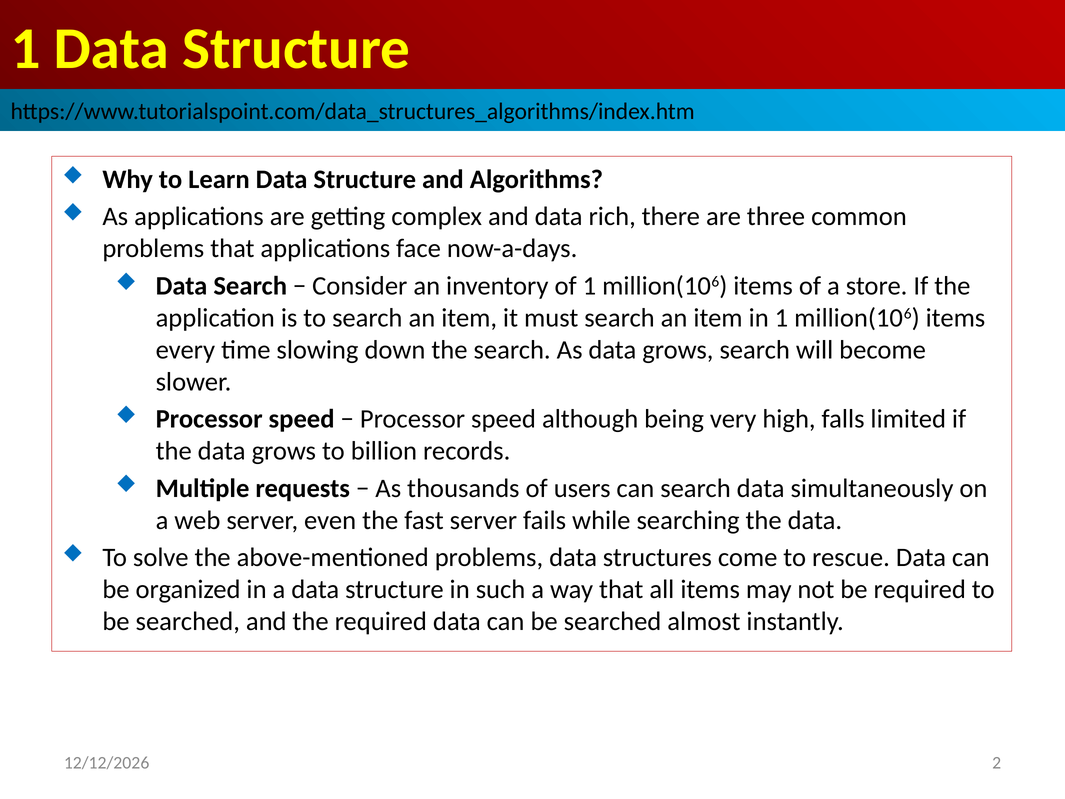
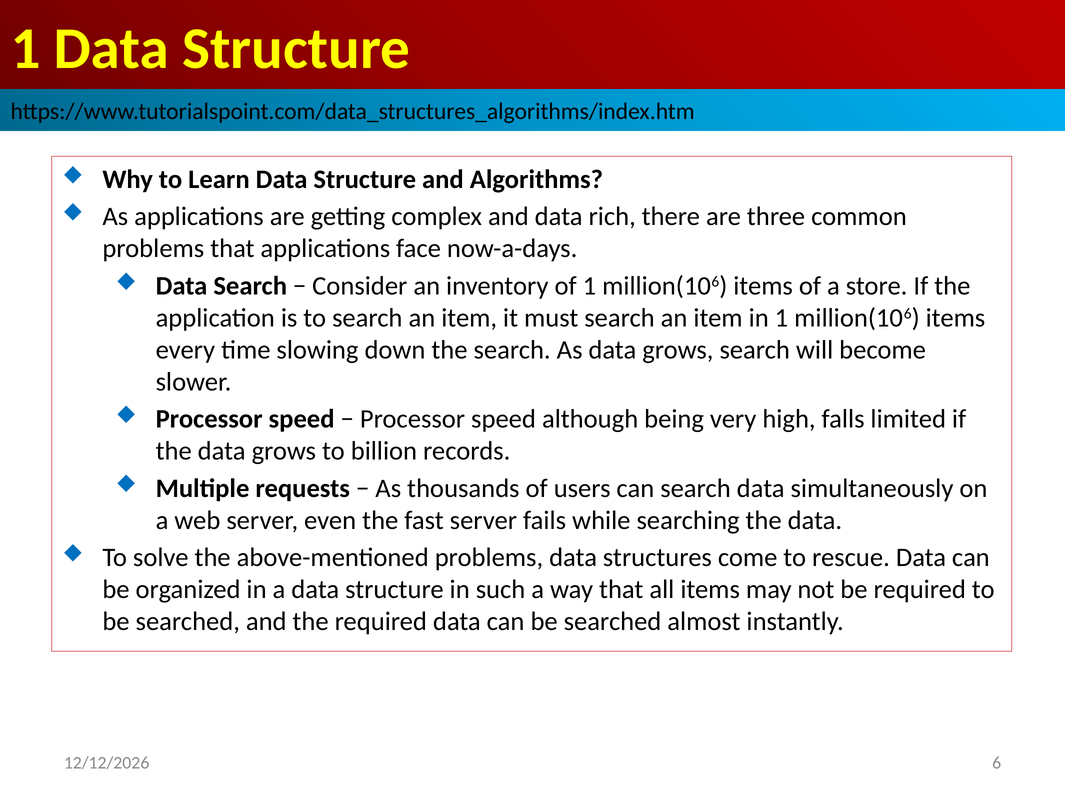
2: 2 -> 6 (997, 763)
